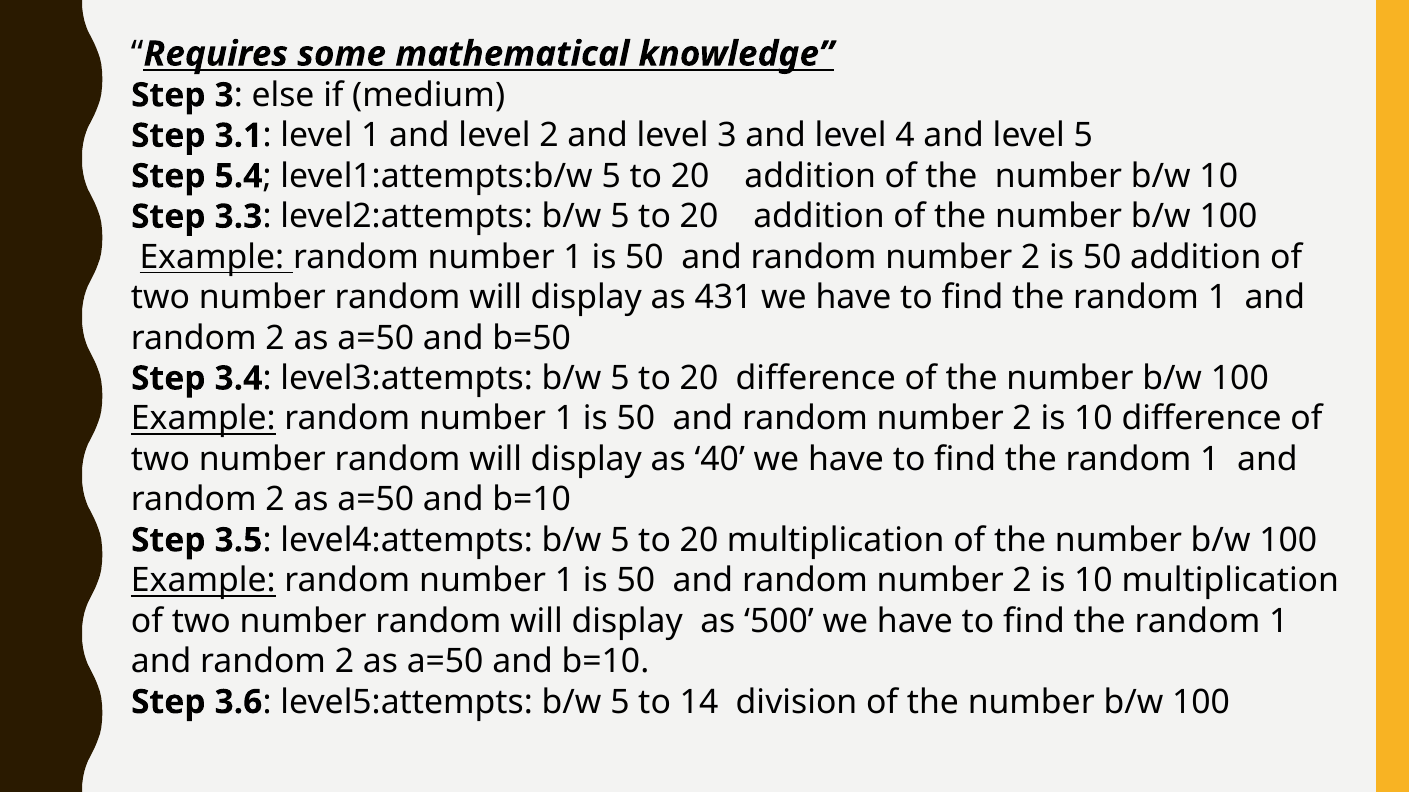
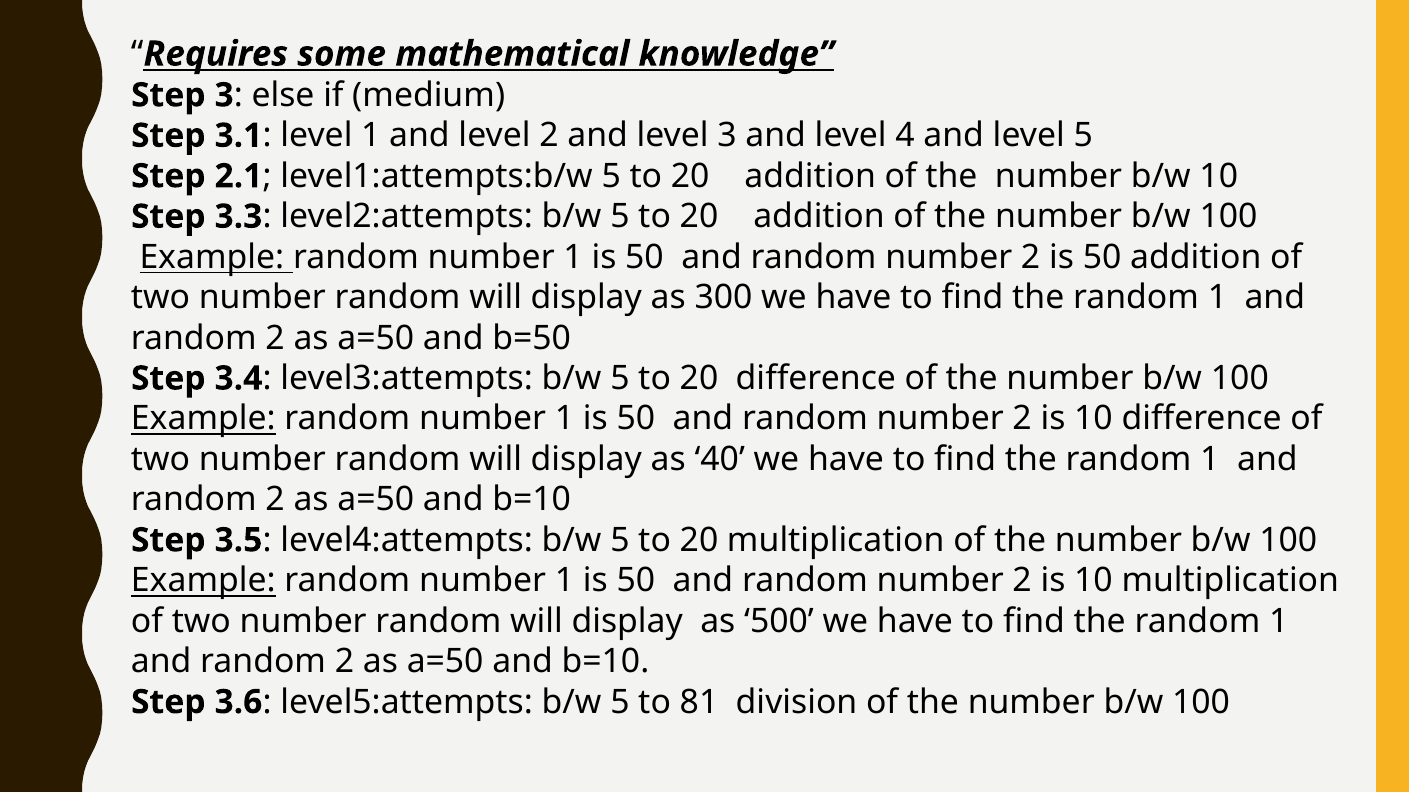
5.4: 5.4 -> 2.1 (238, 176)
431: 431 -> 300 (723, 298)
14: 14 -> 81 (699, 702)
